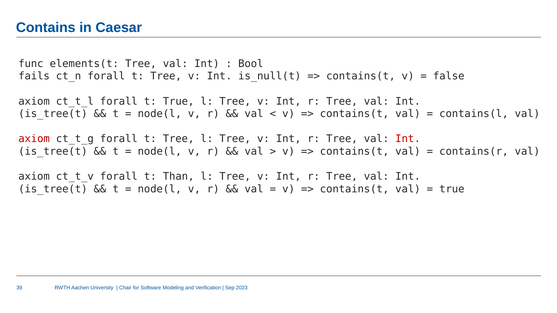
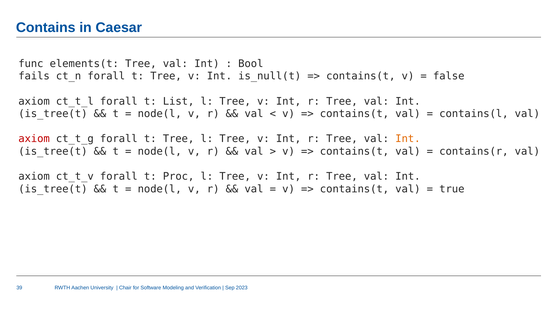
t True: True -> List (179, 101)
Int colour: red -> orange (408, 139)
Than: Than -> Proc (179, 177)
